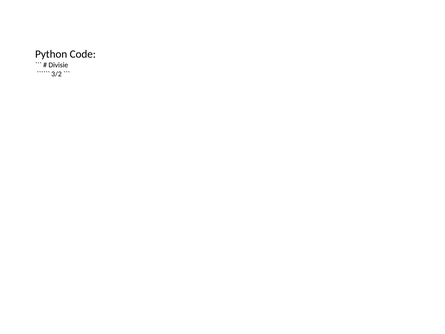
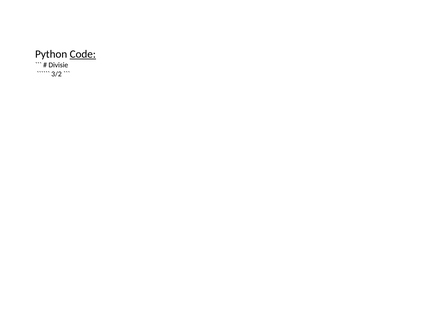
Code underline: none -> present (83, 54)
